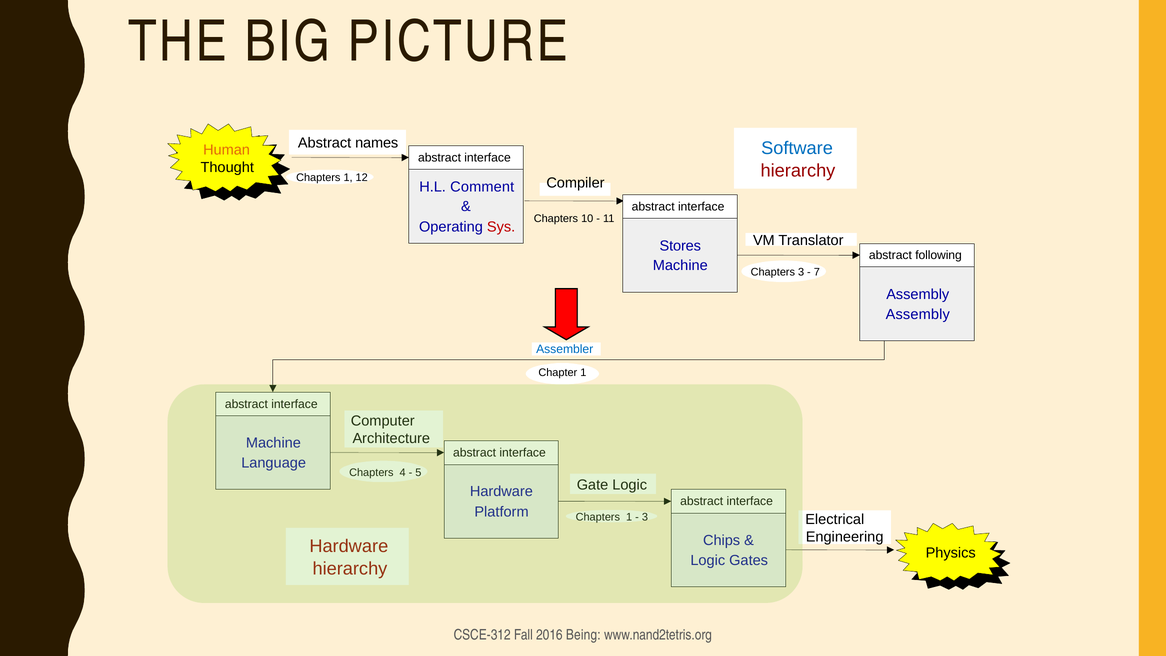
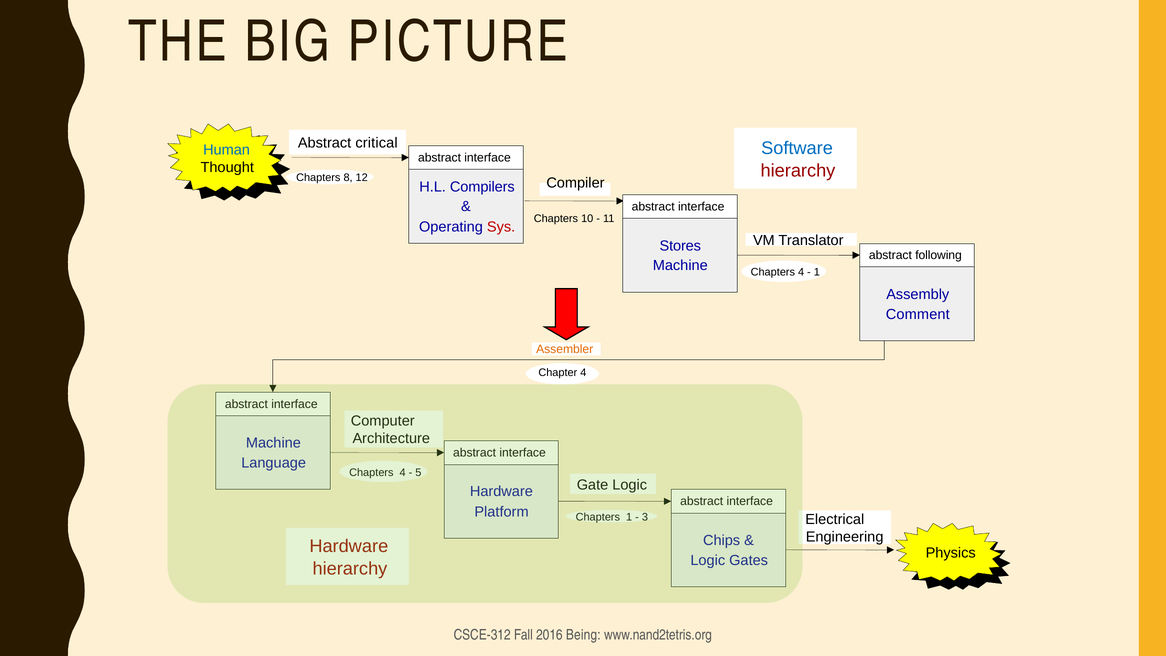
names: names -> critical (377, 143)
Human colour: orange -> blue (227, 150)
1: 1 -> 8 (348, 178)
Comment: Comment -> Compilers (482, 187)
3: 3 -> 4 (801, 272)
7: 7 -> 1 (817, 272)
Assembly: Assembly -> Comment (918, 314)
Assembler colour: blue -> orange (565, 349)
Chapter 1: 1 -> 4 (583, 373)
